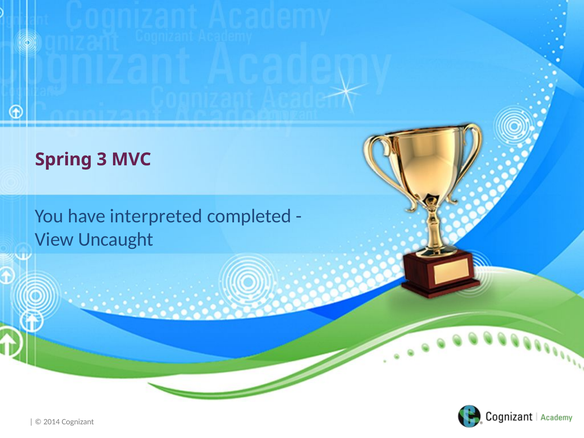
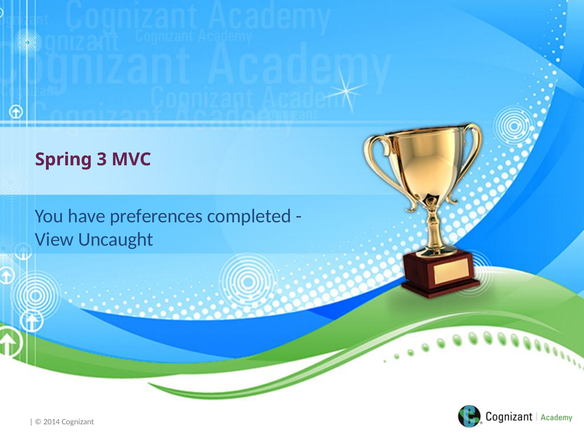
interpreted: interpreted -> preferences (156, 216)
